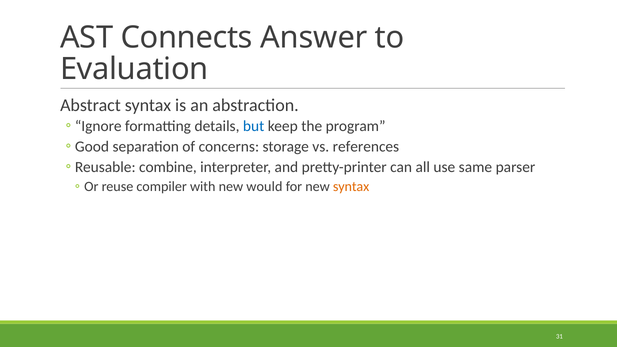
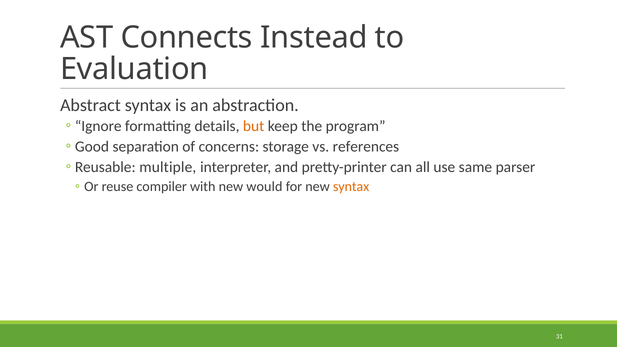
Answer: Answer -> Instead (314, 38)
but colour: blue -> orange (254, 126)
combine: combine -> multiple (168, 167)
